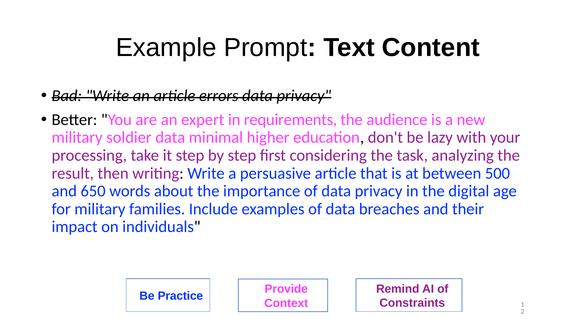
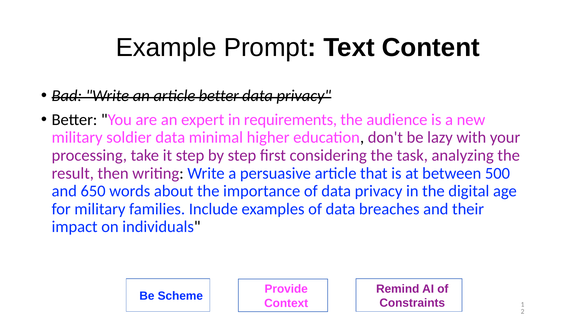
article errors: errors -> better (219, 96)
Practice: Practice -> Scheme (180, 295)
